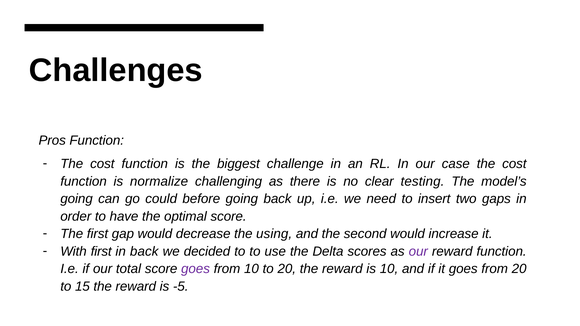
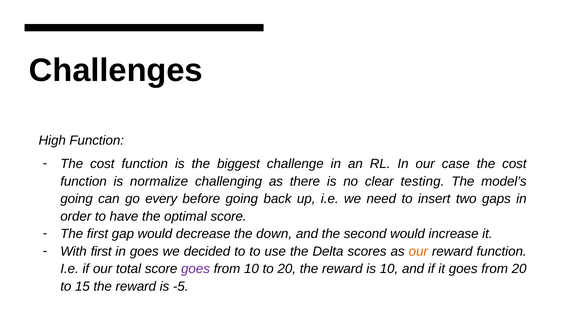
Pros: Pros -> High (52, 140)
could: could -> every (161, 199)
using: using -> down (274, 234)
in back: back -> goes (144, 252)
our colour: purple -> orange (418, 252)
